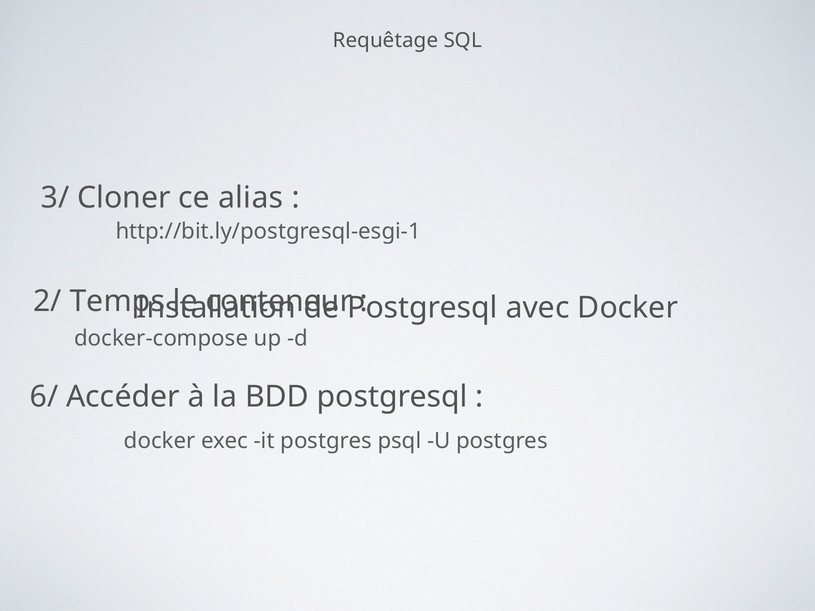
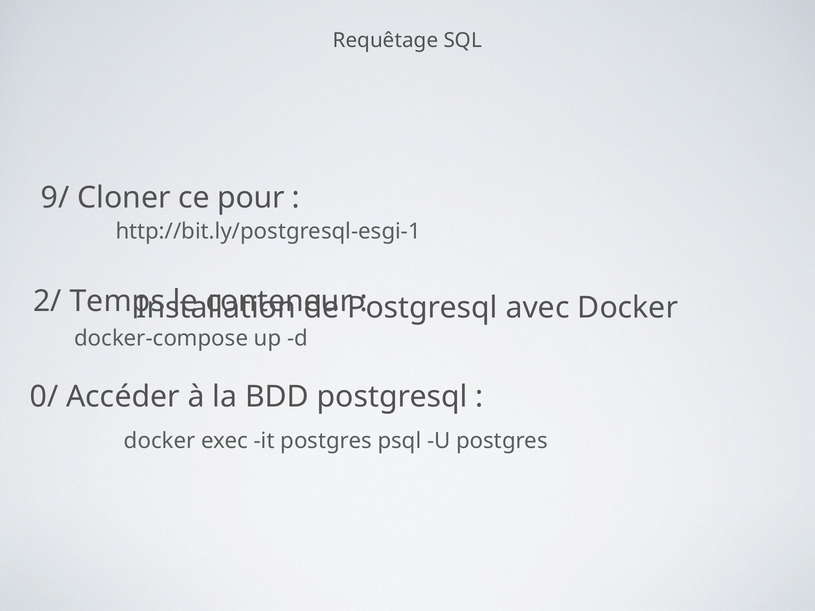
3/: 3/ -> 9/ (55, 198)
alias: alias -> pour (251, 198)
6/: 6/ -> 0/ (44, 397)
